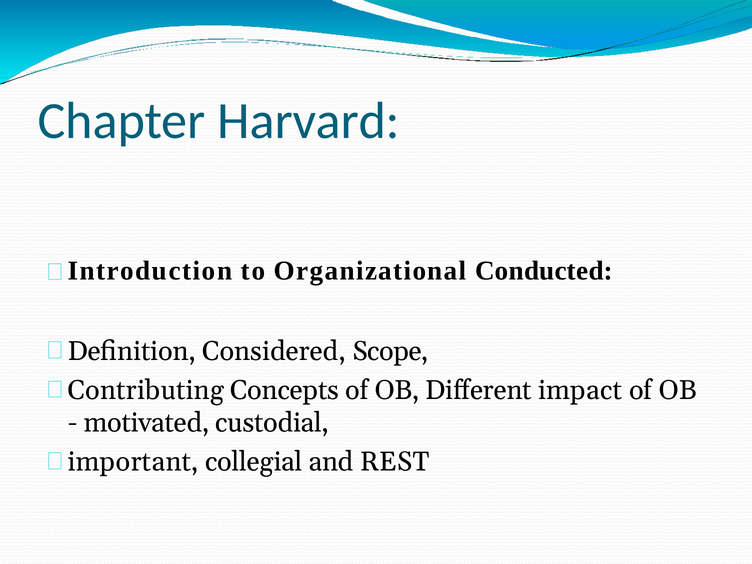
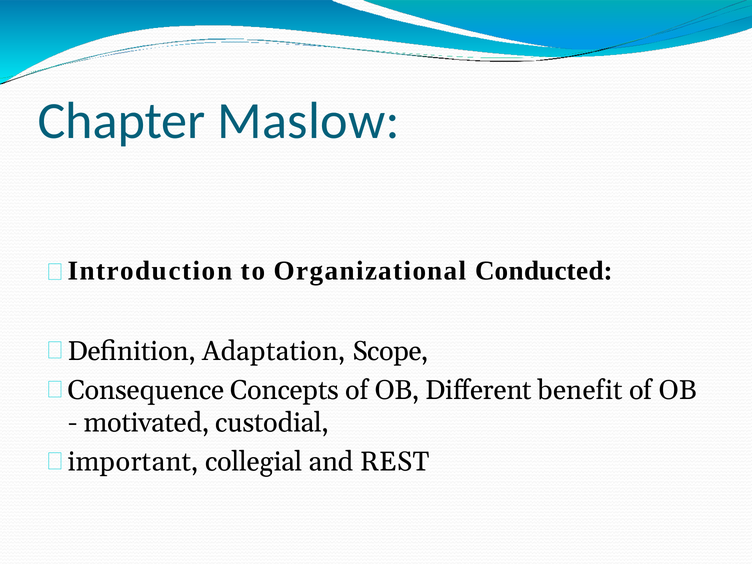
Harvard: Harvard -> Maslow (308, 121)
Considered: Considered -> Adaptation (274, 351)
Contributing: Contributing -> Consequence (146, 390)
impact: impact -> benefit (580, 390)
